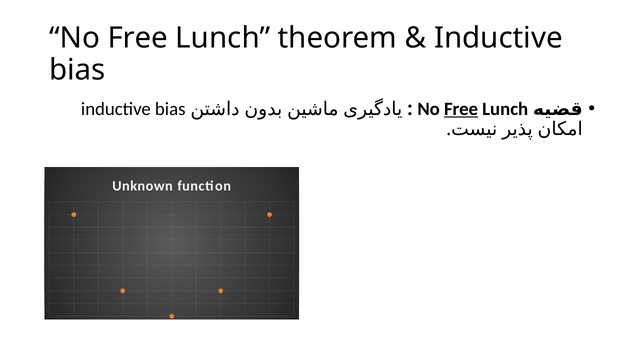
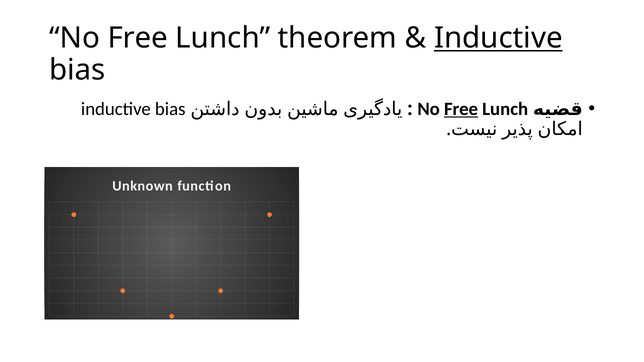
Inductive underline: none -> present (498, 38)
